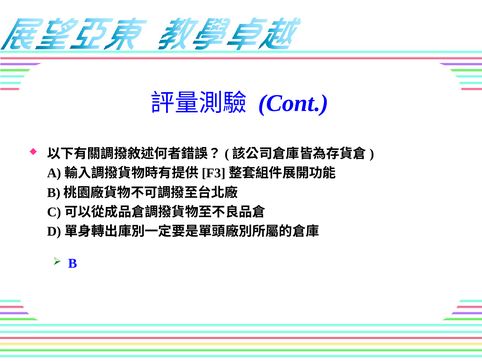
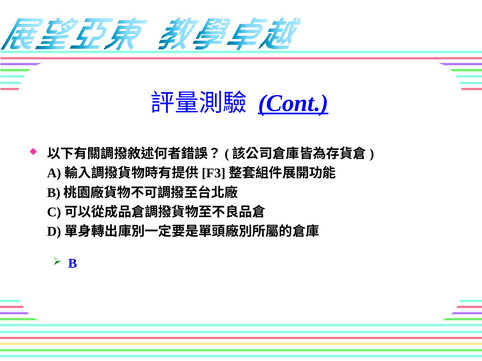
Cont underline: none -> present (293, 103)
